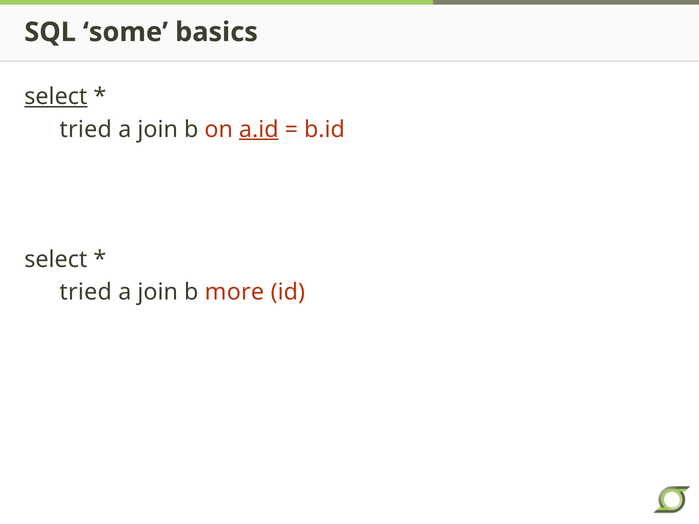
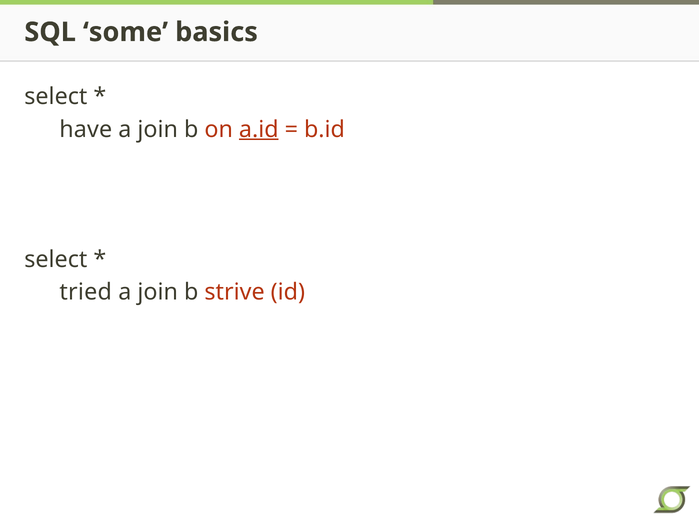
select underline: present -> none (56, 97)
tried: tried -> have (86, 129)
more: more -> strive (235, 292)
